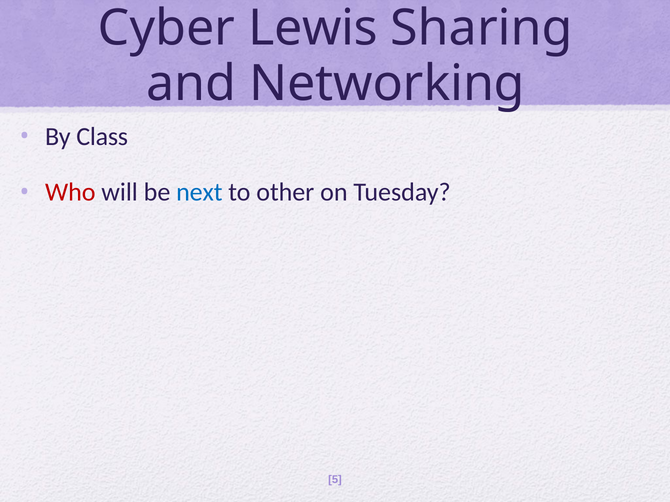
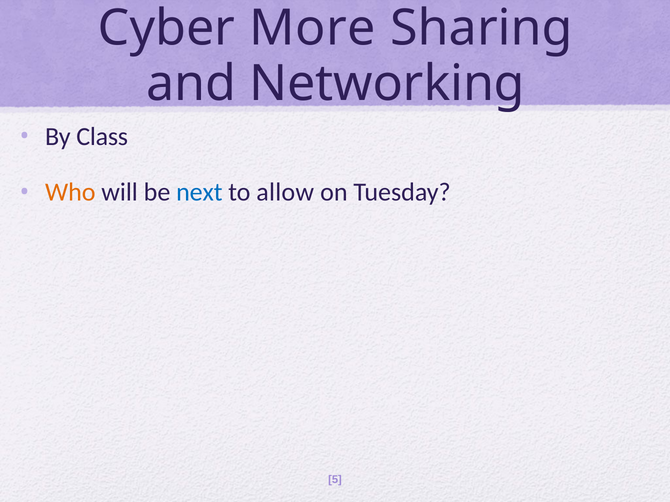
Lewis: Lewis -> More (312, 28)
Who colour: red -> orange (70, 193)
other: other -> allow (285, 193)
